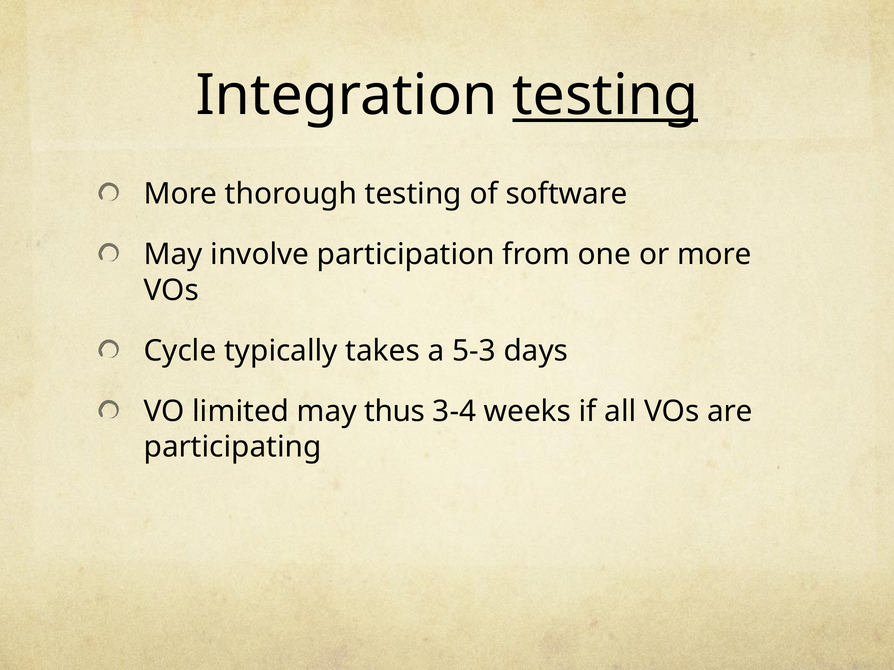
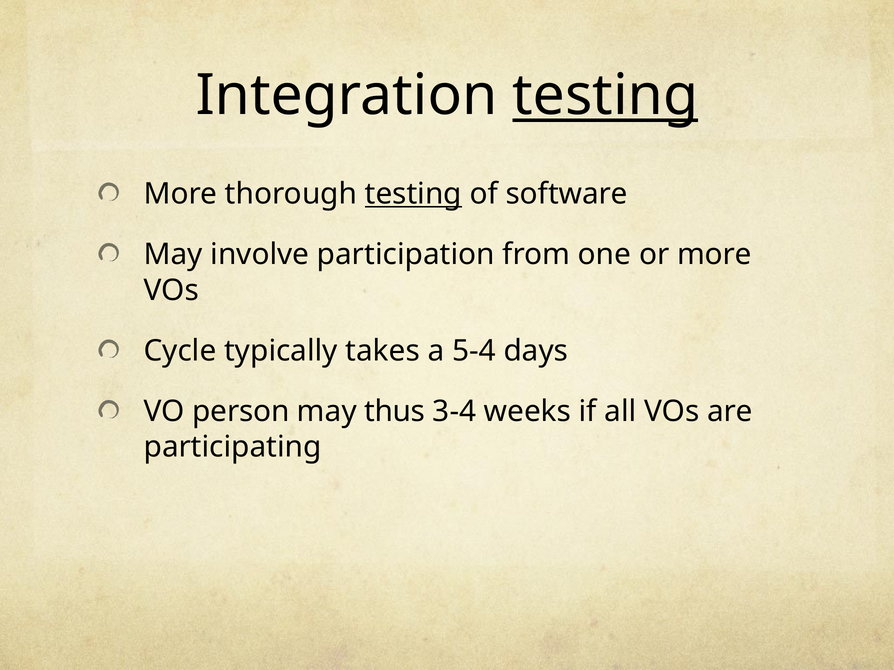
testing underline: none -> present (413, 194)
5-3: 5-3 -> 5-4 (474, 351)
limited: limited -> person (241, 412)
